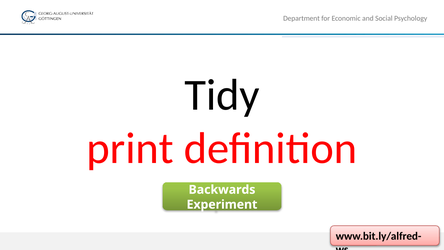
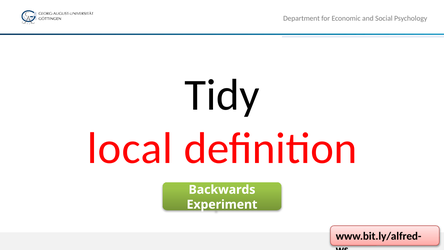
print: print -> local (130, 148)
